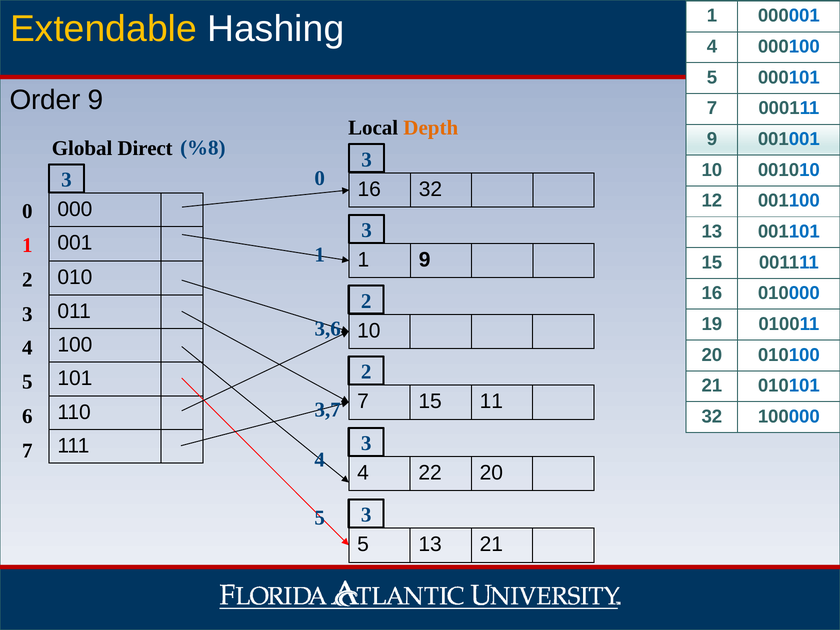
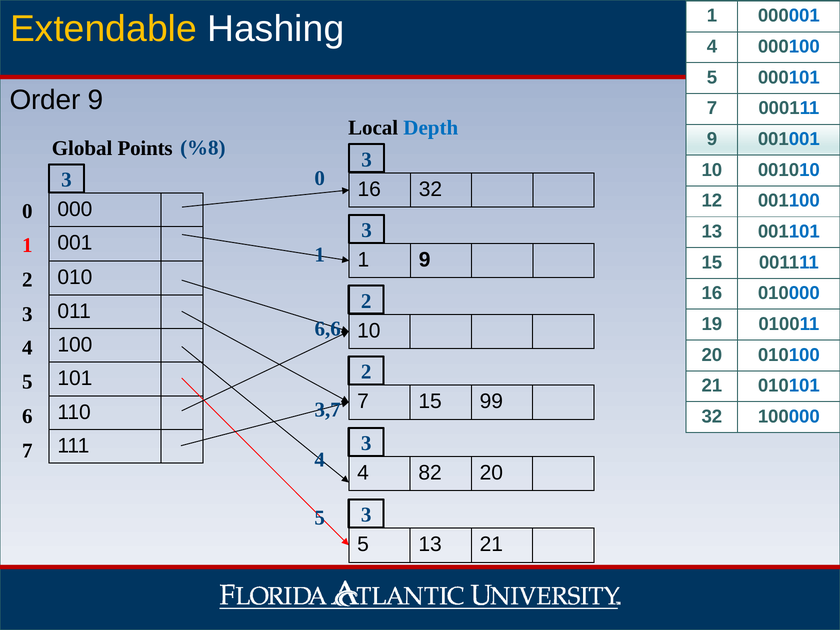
Depth colour: orange -> blue (431, 128)
Direct: Direct -> Points (145, 148)
3,6: 3,6 -> 6,6 (328, 329)
11: 11 -> 99 (491, 402)
22: 22 -> 82 (430, 473)
